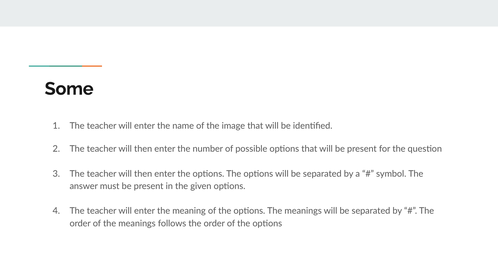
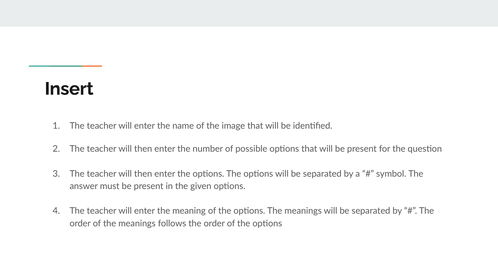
Some: Some -> Insert (69, 89)
